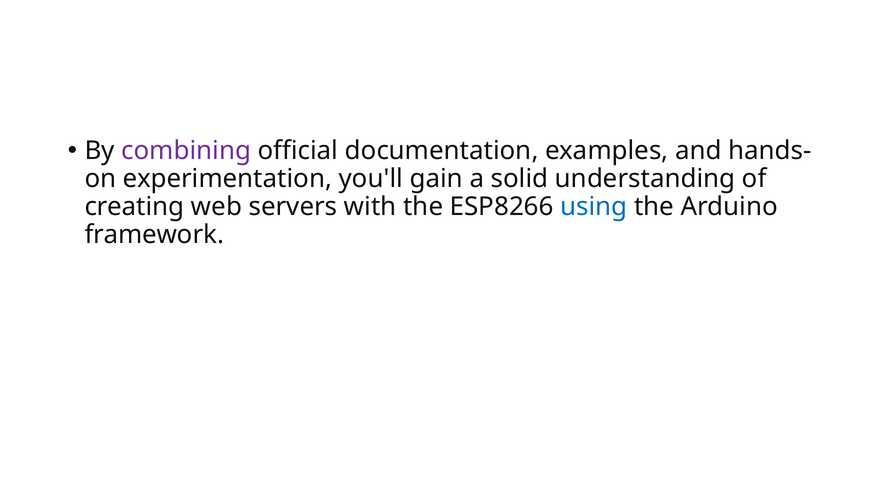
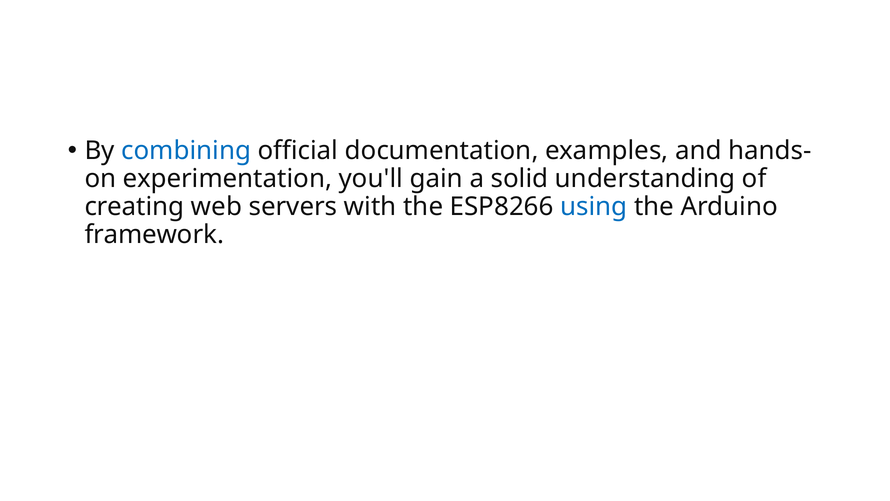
combining colour: purple -> blue (186, 150)
